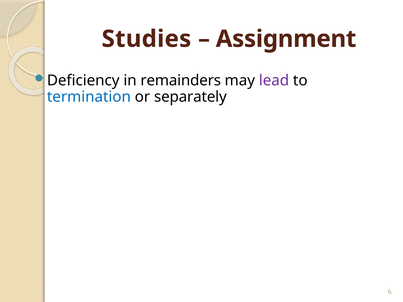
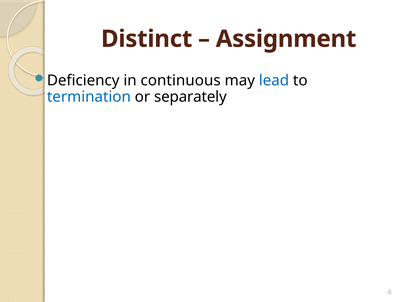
Studies: Studies -> Distinct (147, 39)
remainders: remainders -> continuous (181, 81)
lead colour: purple -> blue (274, 81)
